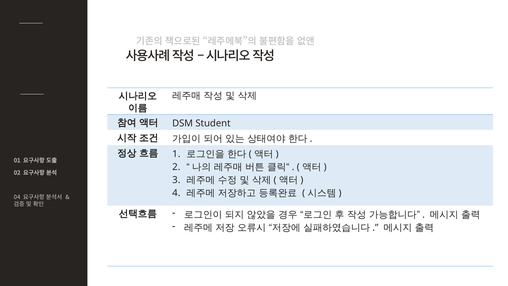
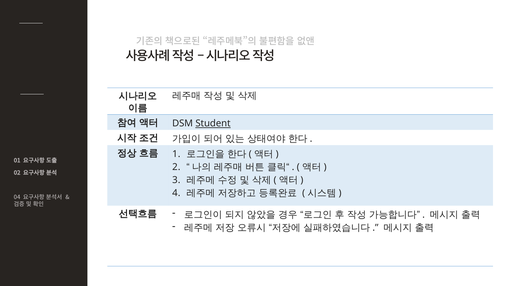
Student underline: none -> present (213, 123)
